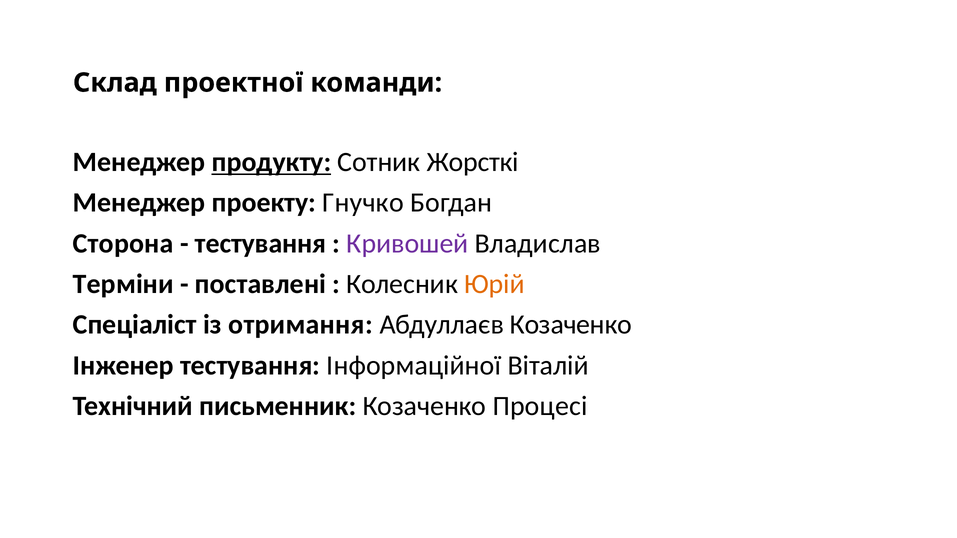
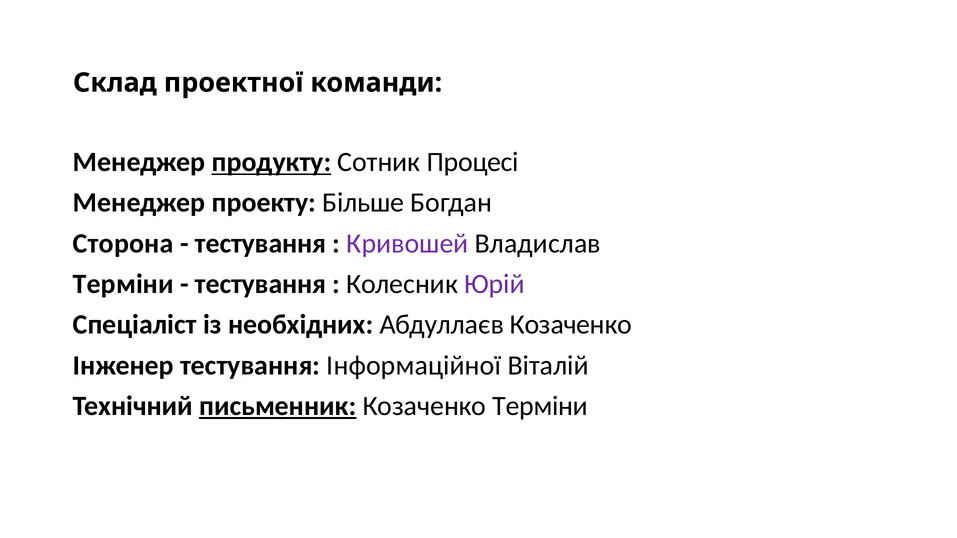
Жорсткі: Жорсткі -> Процесі (473, 162)
Гнучко: Гнучко -> Більше (363, 203)
поставлені: поставлені -> тестування (261, 284)
Юрій colour: orange -> purple (495, 284)
отримання: отримання -> необхідних (301, 325)
письменник underline: none -> present (278, 406)
Козаченко Процесі: Процесі -> Терміни (540, 406)
